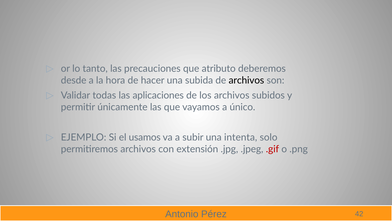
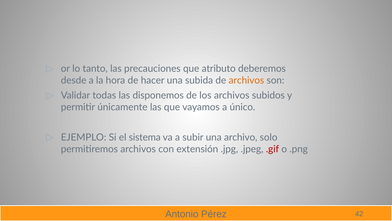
archivos colour: black -> orange (246, 80)
aplicaciones: aplicaciones -> disponemos (158, 95)
usamos: usamos -> sistema (145, 137)
intenta: intenta -> archivo (241, 137)
